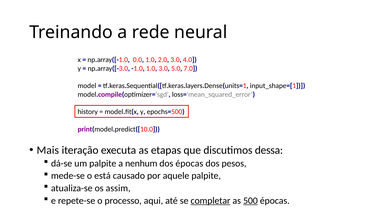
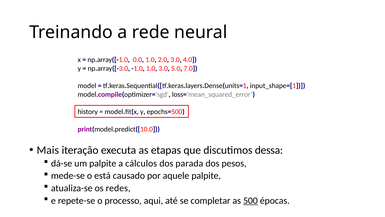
nenhum: nenhum -> cálculos (141, 163)
dos épocas: épocas -> parada (189, 163)
assim: assim -> redes (118, 188)
completar underline: present -> none (211, 200)
